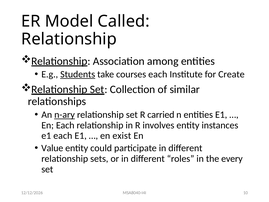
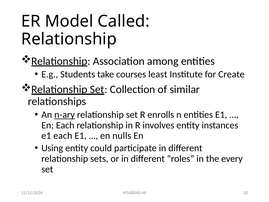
Students underline: present -> none (78, 74)
courses each: each -> least (158, 74)
carried: carried -> enrolls (161, 115)
exist: exist -> nulls (122, 136)
Value: Value -> Using (52, 148)
